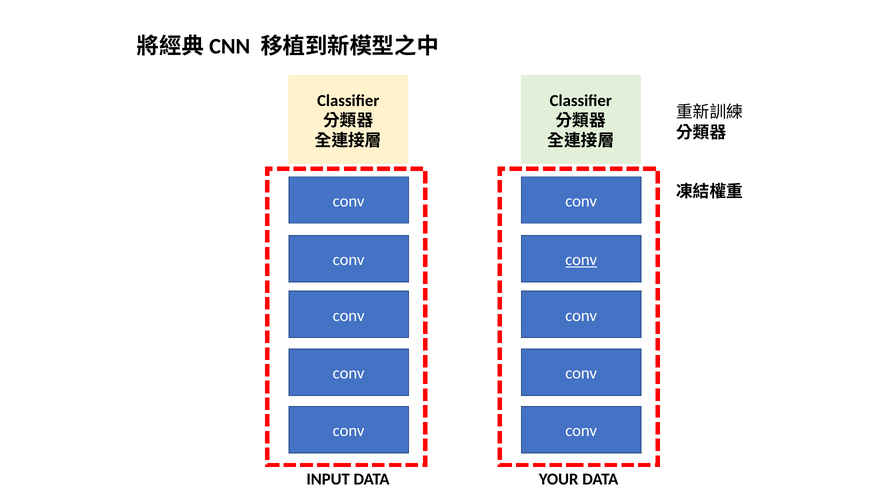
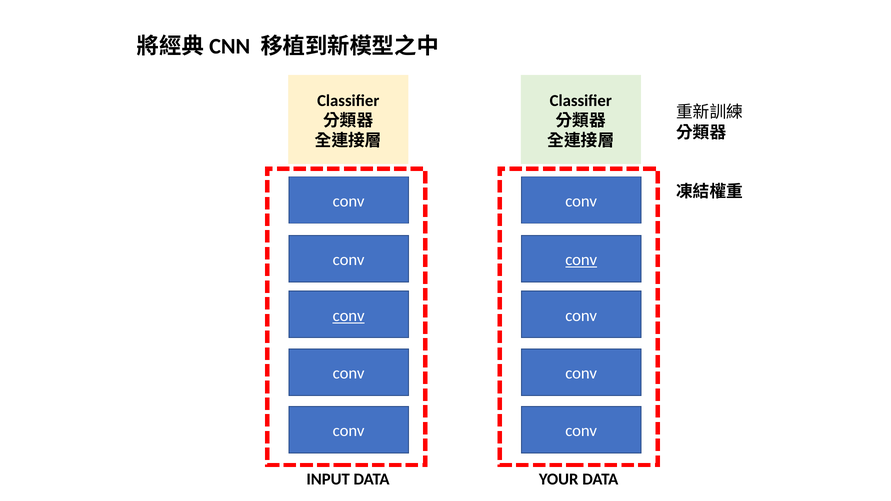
conv underline: none -> present (349, 316)
